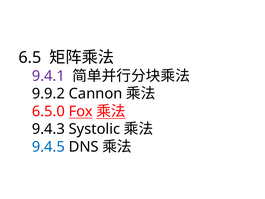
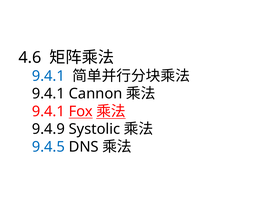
6.5: 6.5 -> 4.6 (30, 58)
9.4.1 colour: purple -> blue (48, 76)
9.9.2: 9.9.2 -> 9.4.1 (48, 94)
6.5.0: 6.5.0 -> 9.4.1 (48, 111)
9.4.3: 9.4.3 -> 9.4.9 (48, 129)
